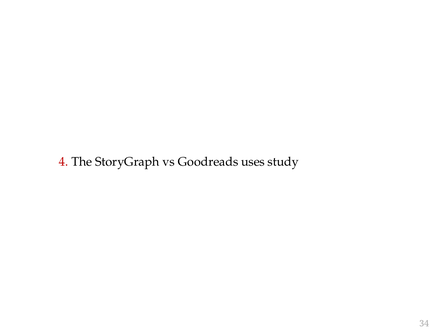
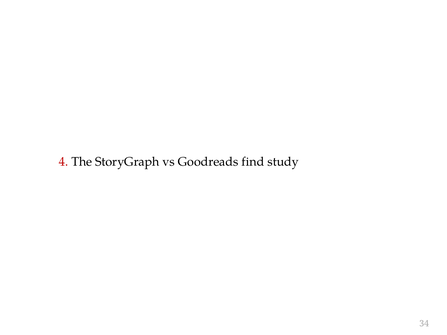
uses: uses -> find (253, 162)
